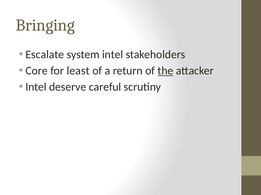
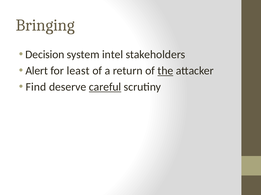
Escalate: Escalate -> Decision (45, 55)
Core: Core -> Alert (37, 71)
Intel: Intel -> Find (36, 87)
careful underline: none -> present (105, 87)
